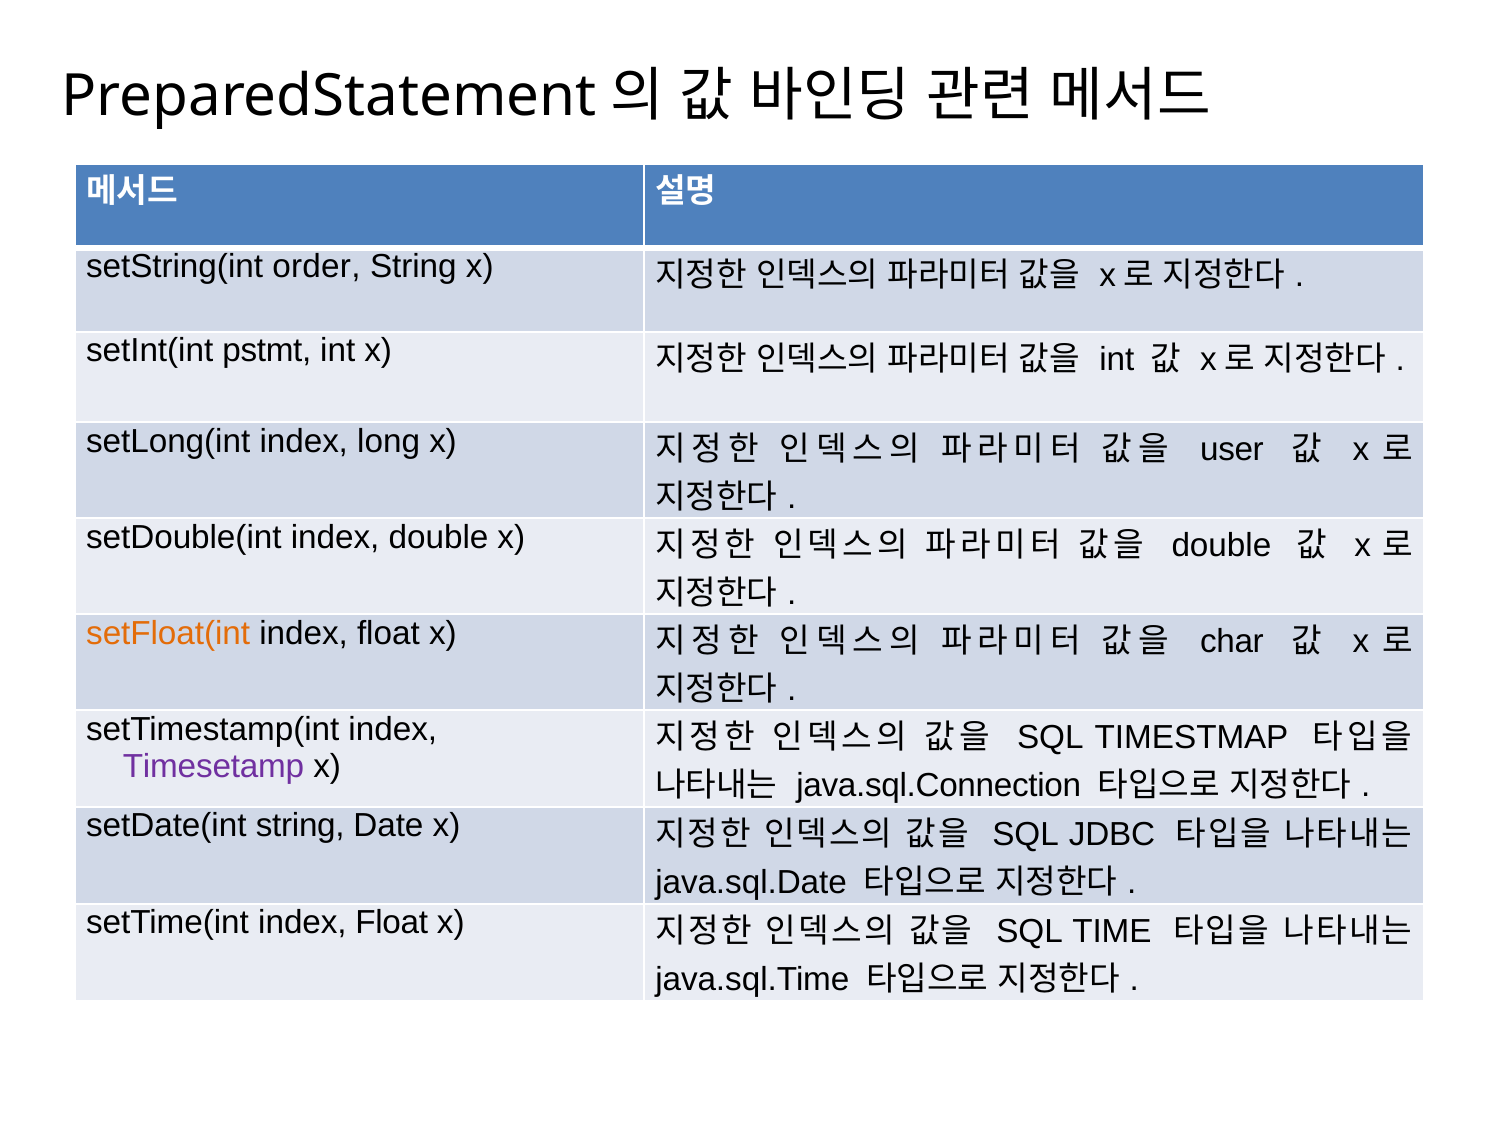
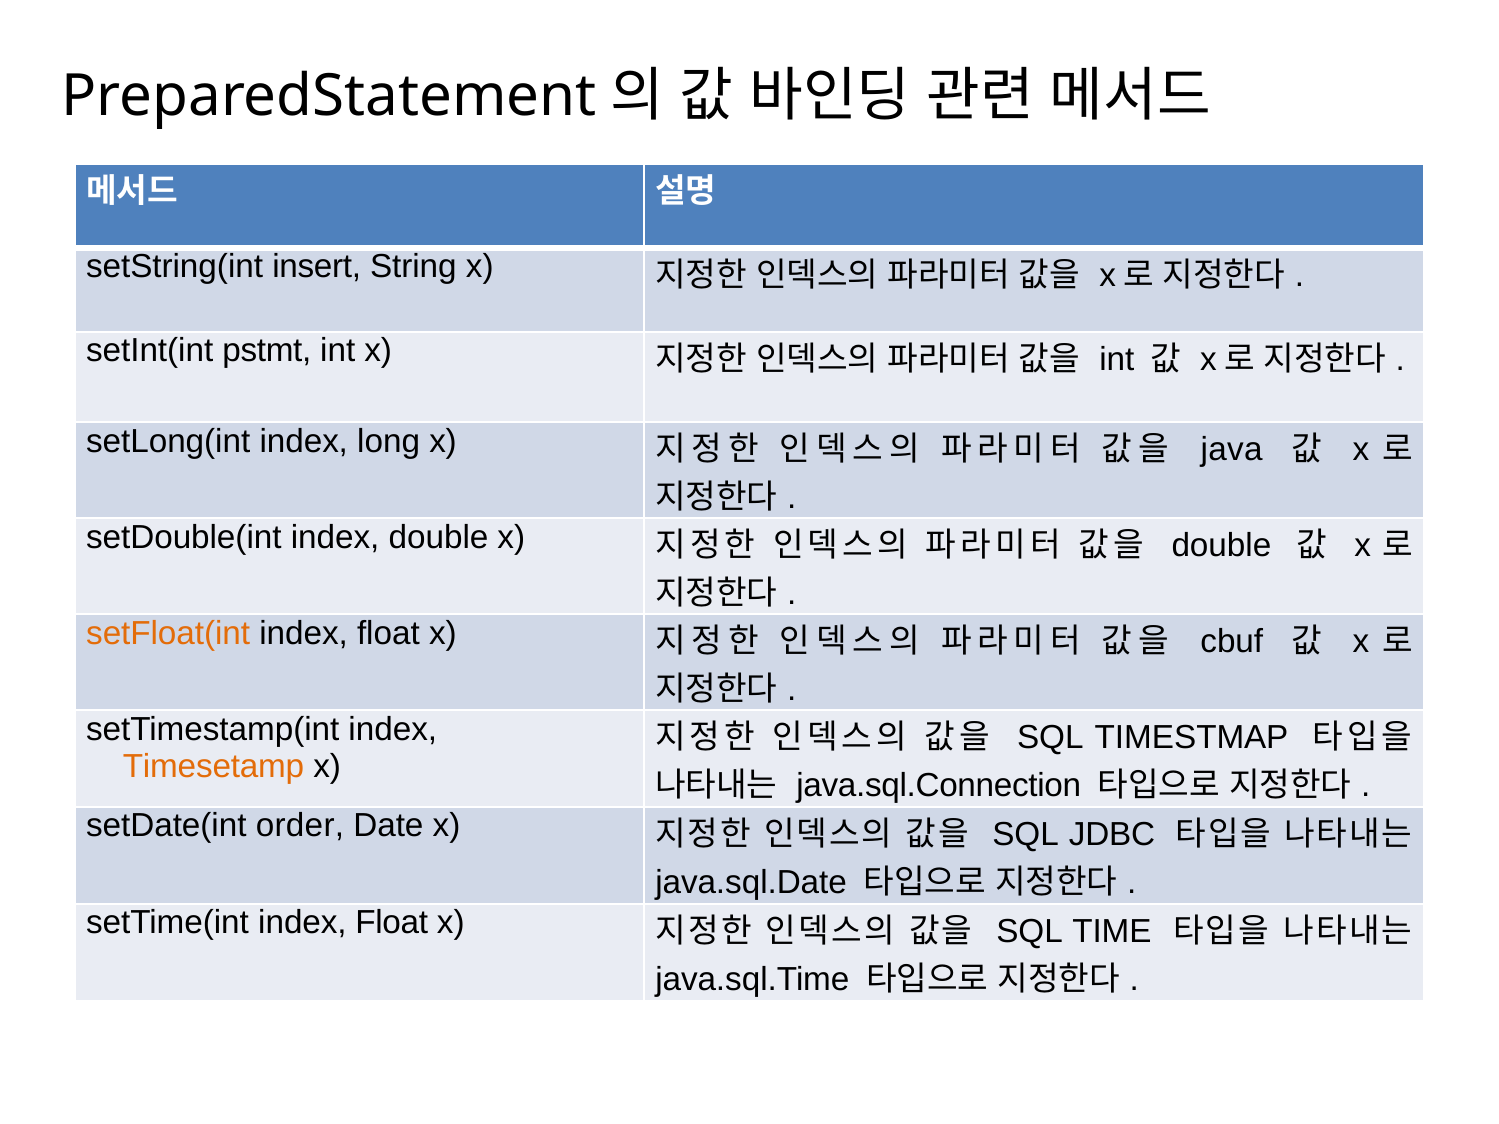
order: order -> insert (317, 267)
user: user -> java (1232, 450)
char: char -> cbuf (1232, 642)
Timesetamp colour: purple -> orange (214, 766)
setDate(int string: string -> order (300, 826)
